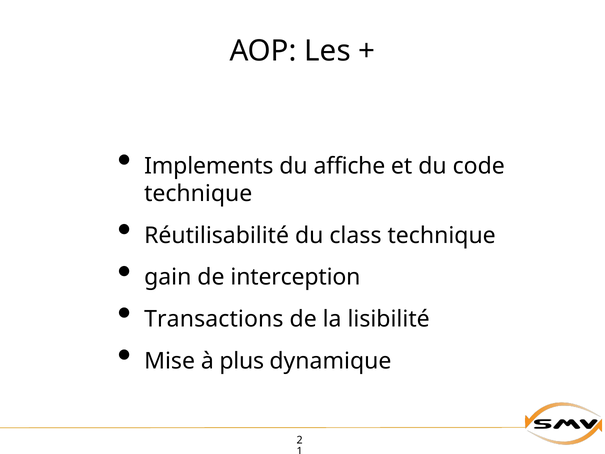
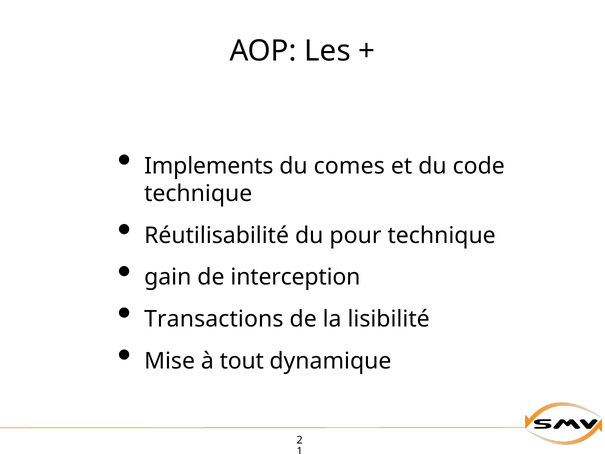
affiche: affiche -> comes (349, 166)
class: class -> pour (355, 235)
plus: plus -> tout (242, 361)
